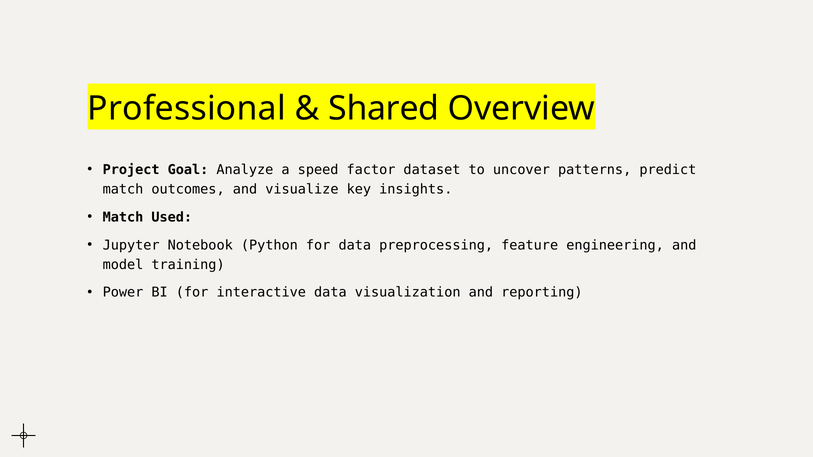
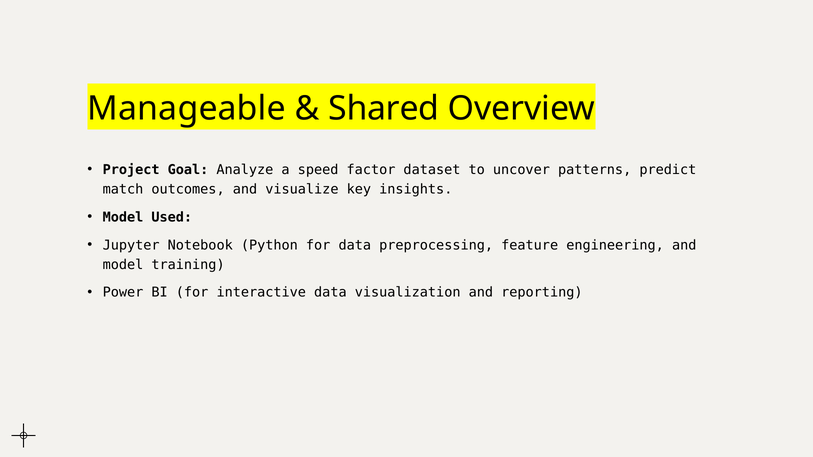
Professional: Professional -> Manageable (187, 109)
Match: Match -> Model (123, 217)
